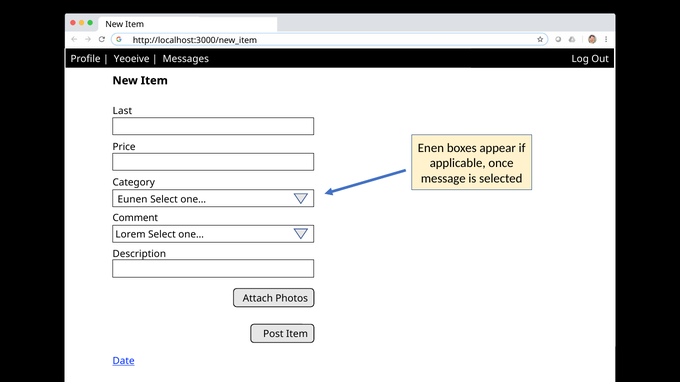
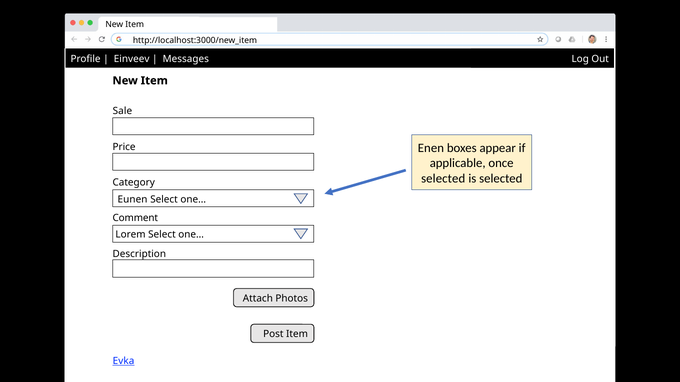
Yeoeive: Yeoeive -> Einveev (132, 59)
Last: Last -> Sale (122, 111)
message: message -> selected (443, 179)
Date: Date -> Evka (124, 361)
